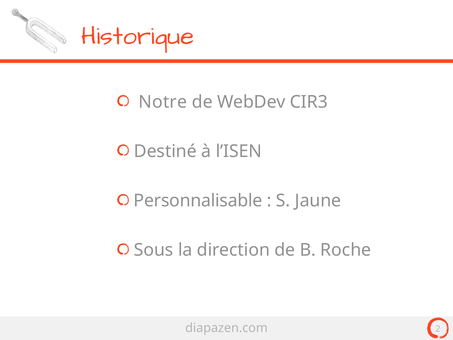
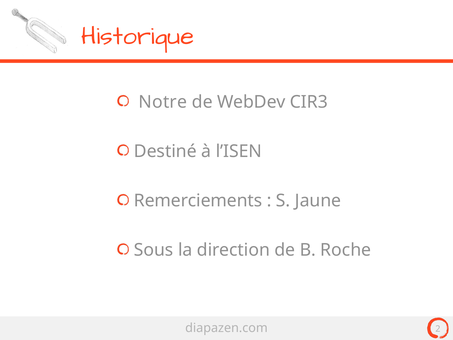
Personnalisable: Personnalisable -> Remerciements (198, 201)
